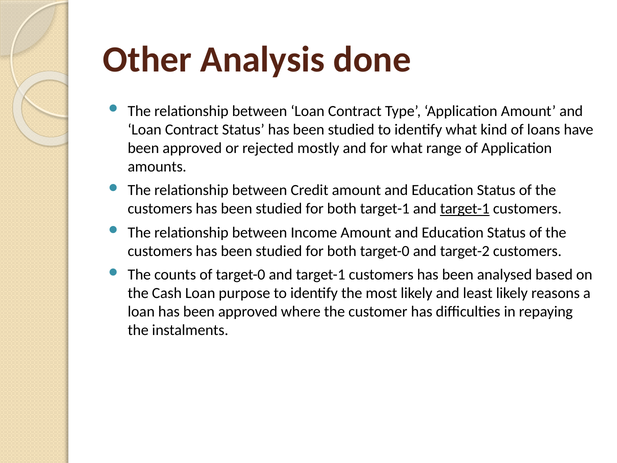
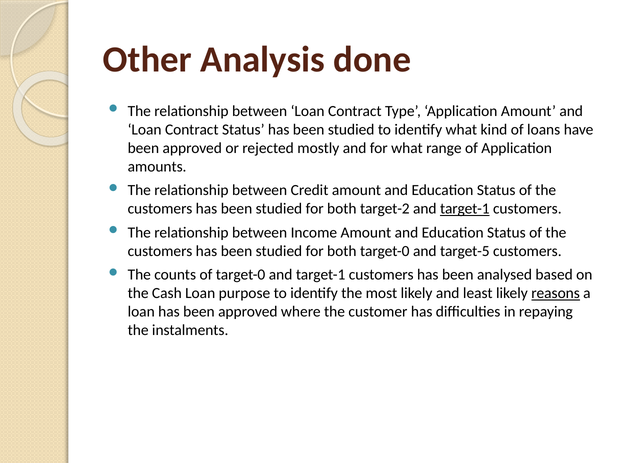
both target-1: target-1 -> target-2 (385, 209)
target-2: target-2 -> target-5 (465, 251)
reasons underline: none -> present (556, 293)
